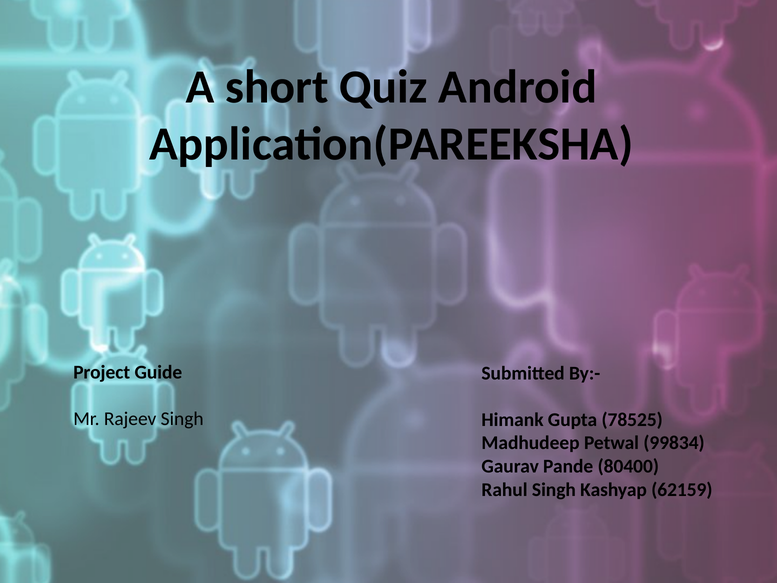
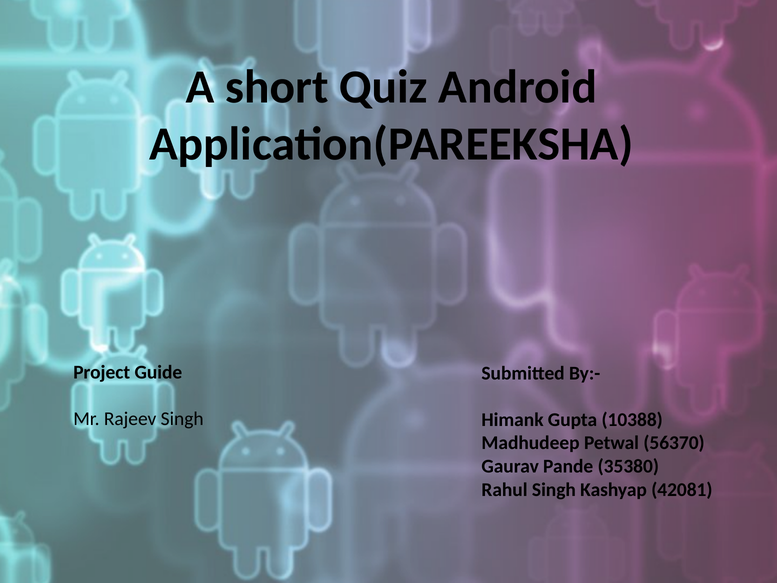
78525: 78525 -> 10388 (632, 420)
99834: 99834 -> 56370 (674, 443)
80400: 80400 -> 35380 (628, 466)
62159: 62159 -> 42081 (682, 489)
